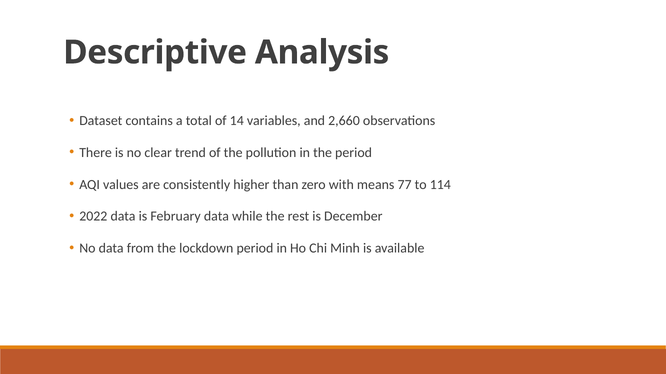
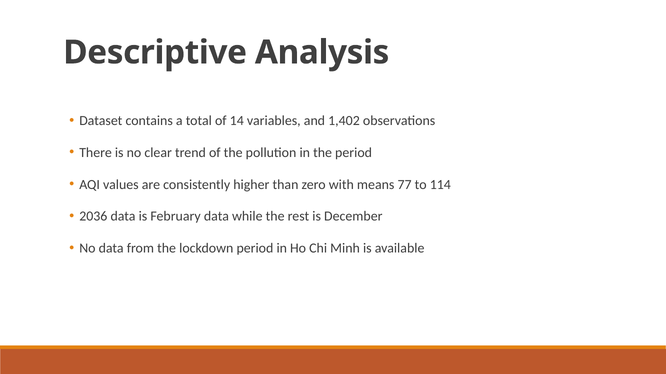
2,660: 2,660 -> 1,402 (344, 121)
2022: 2022 -> 2036 (93, 217)
